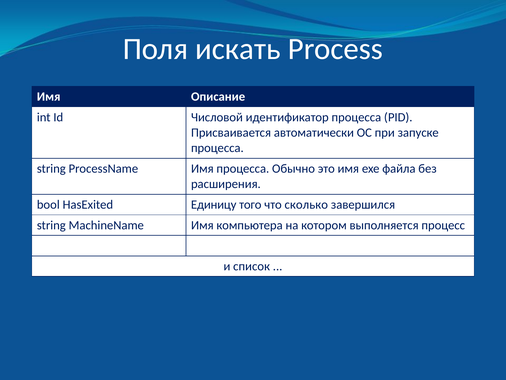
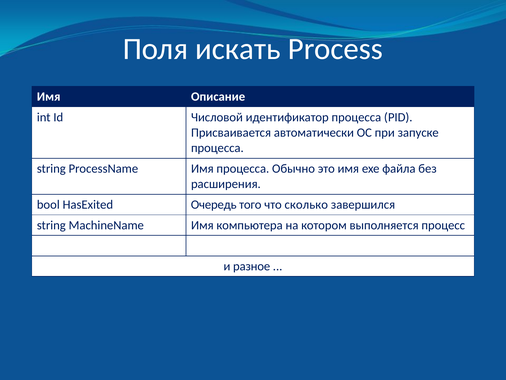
Единицу: Единицу -> Очередь (214, 204)
список: список -> разное (252, 266)
